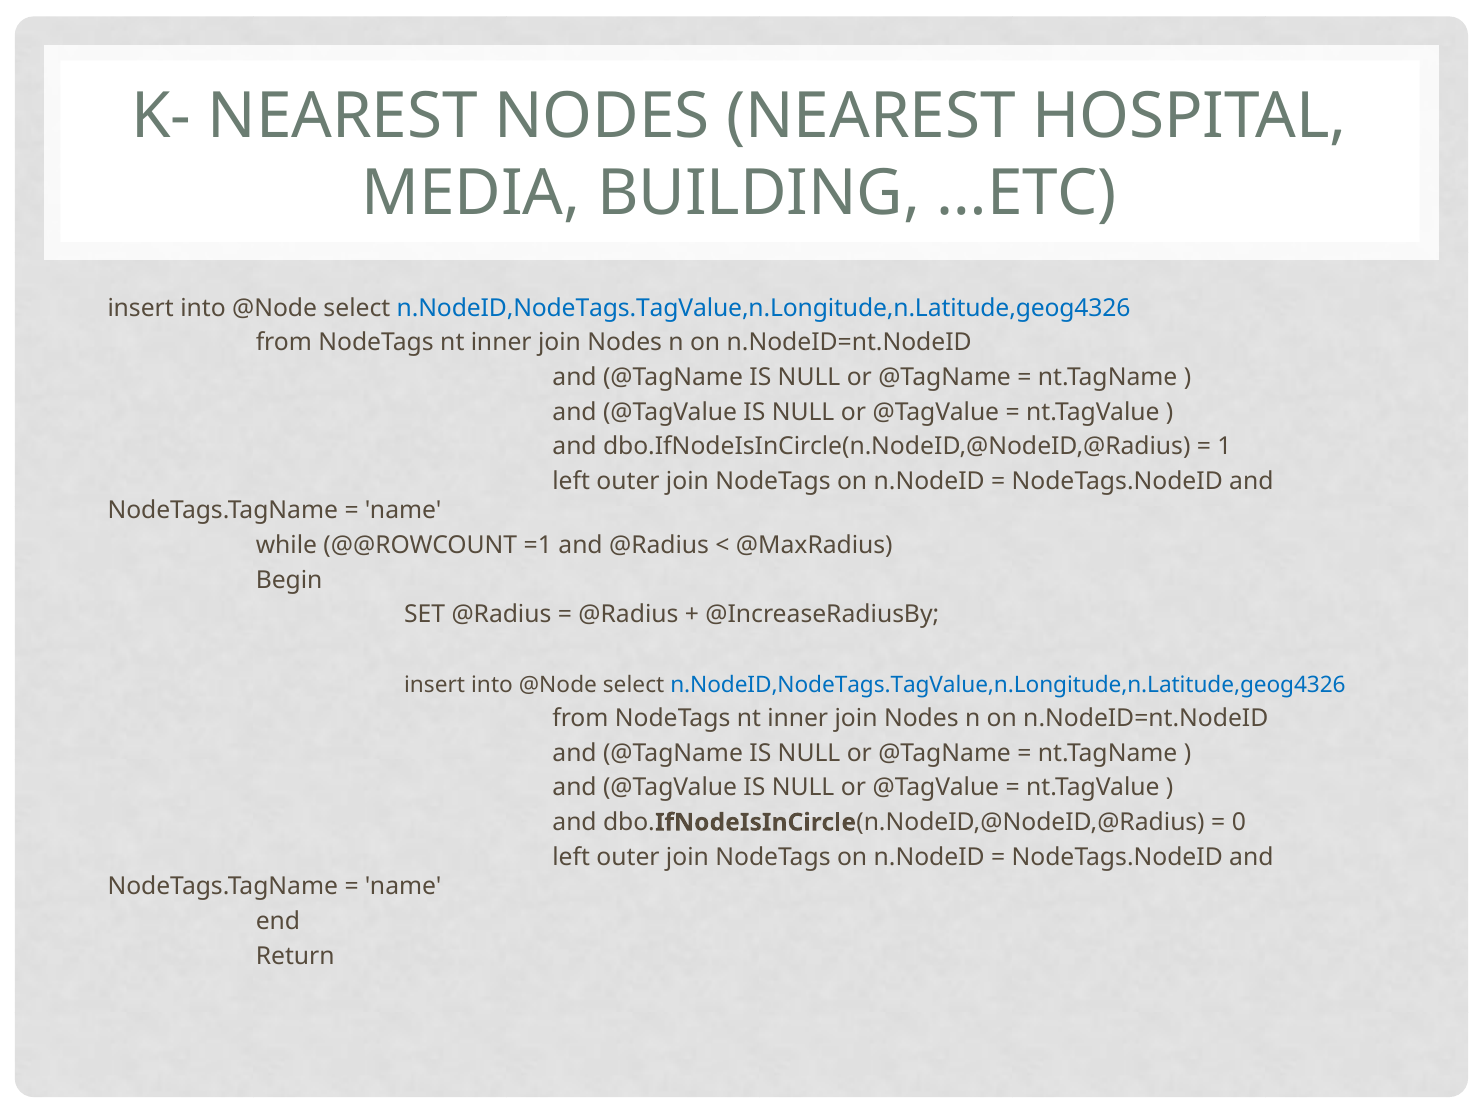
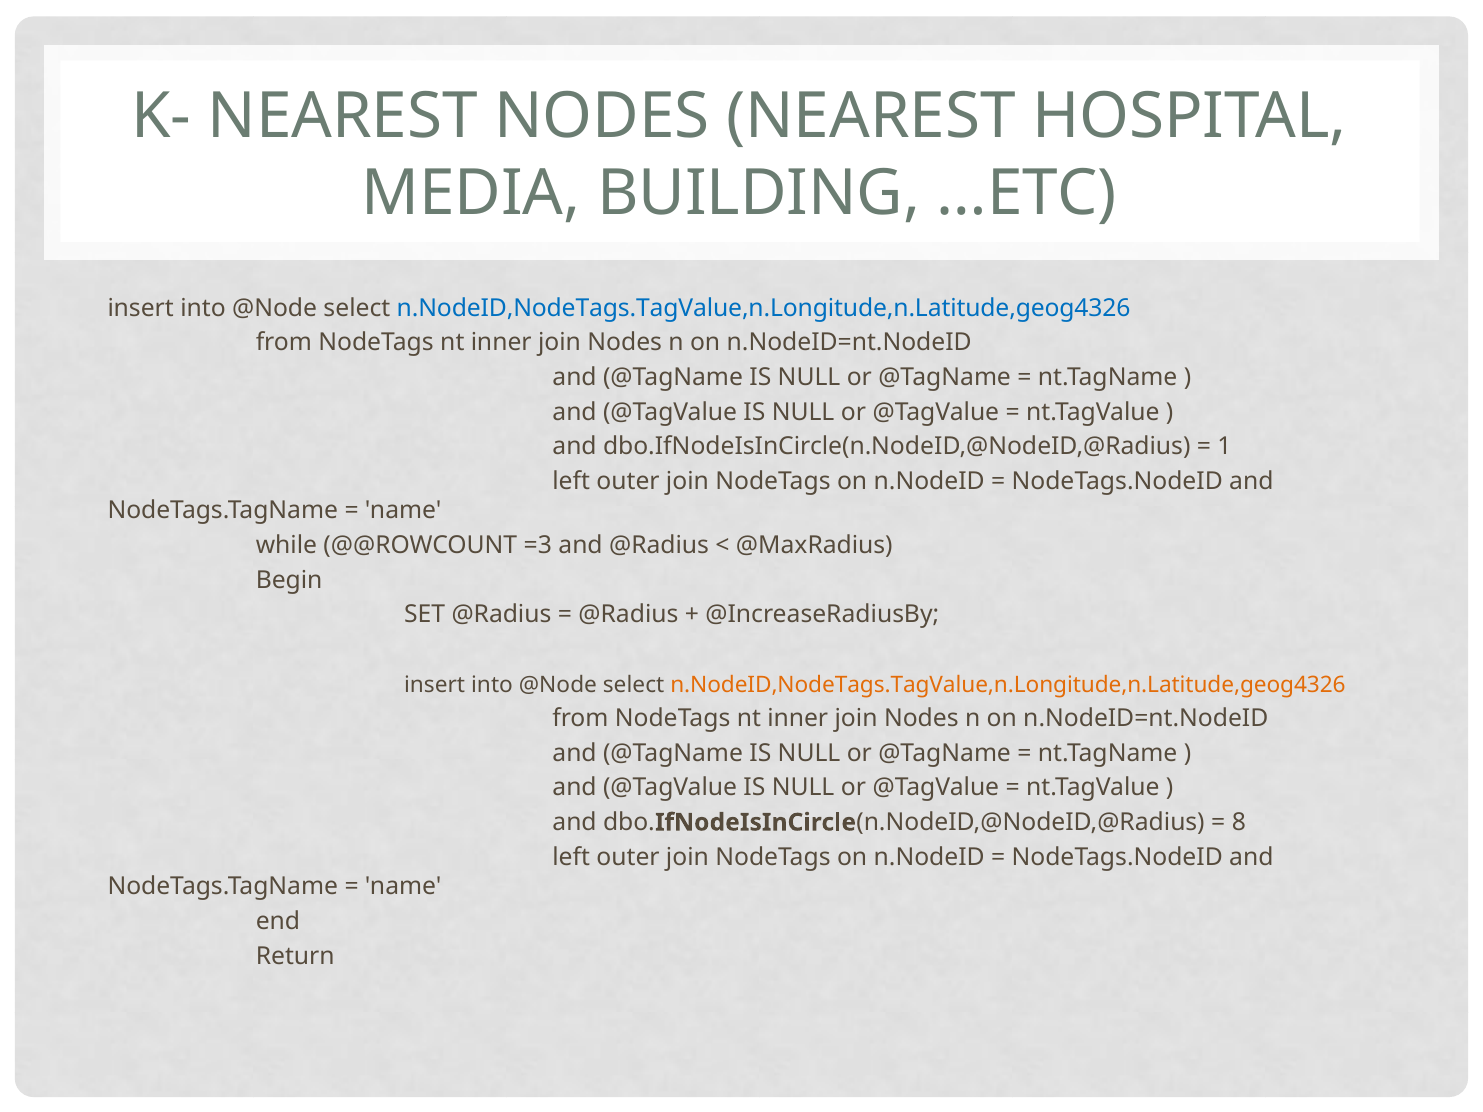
=1: =1 -> =3 (538, 546)
n.NodeID,NodeTags.TagValue,n.Longitude,n.Latitude,geog4326 colour: blue -> orange (1008, 685)
0: 0 -> 8 (1239, 823)
